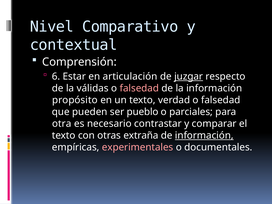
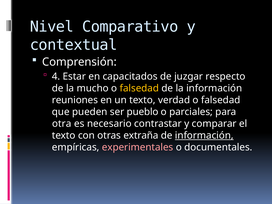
6: 6 -> 4 (56, 77)
articulación: articulación -> capacitados (130, 77)
juzgar underline: present -> none (189, 77)
válidas: válidas -> mucho (93, 88)
falsedad colour: pink -> yellow (139, 88)
propósito: propósito -> reuniones (75, 100)
